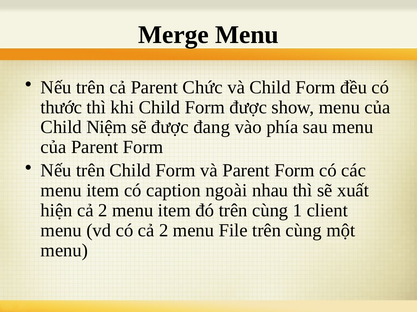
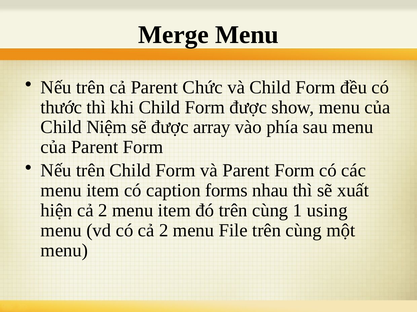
đang: đang -> array (212, 128)
ngoài: ngoài -> forms (226, 191)
client: client -> using (327, 211)
